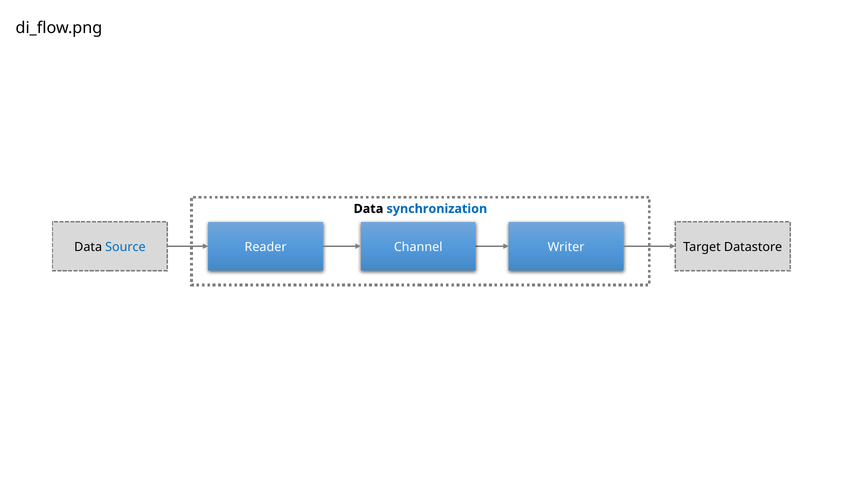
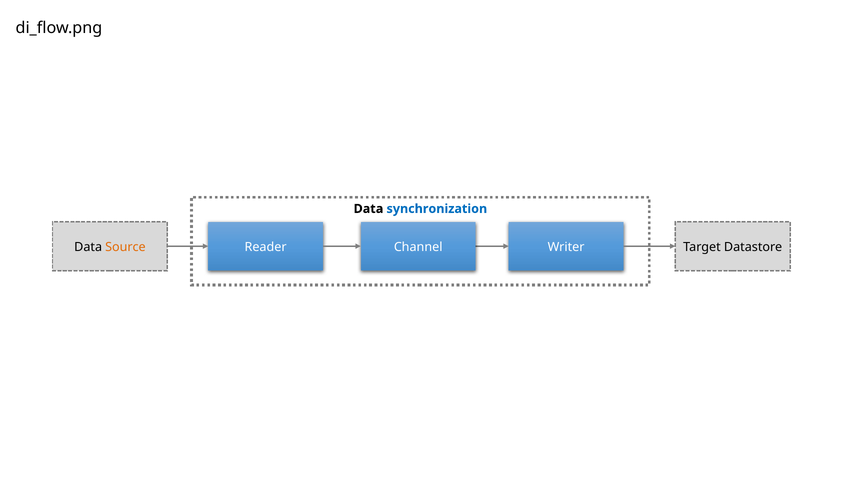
Source colour: blue -> orange (125, 247)
